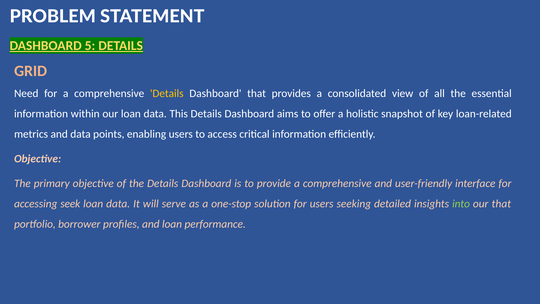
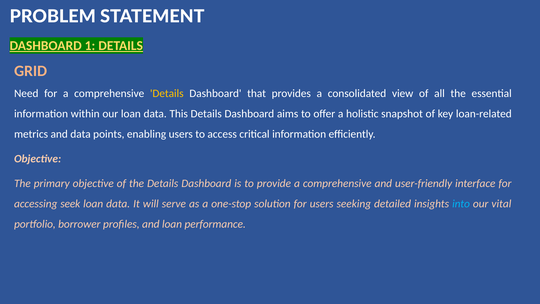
5: 5 -> 1 (90, 46)
into colour: light green -> light blue (461, 204)
our that: that -> vital (501, 204)
